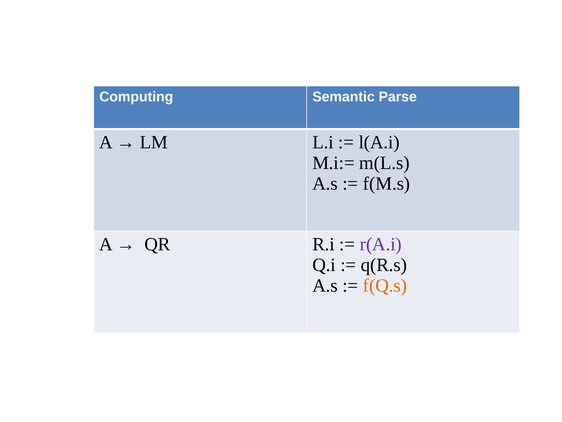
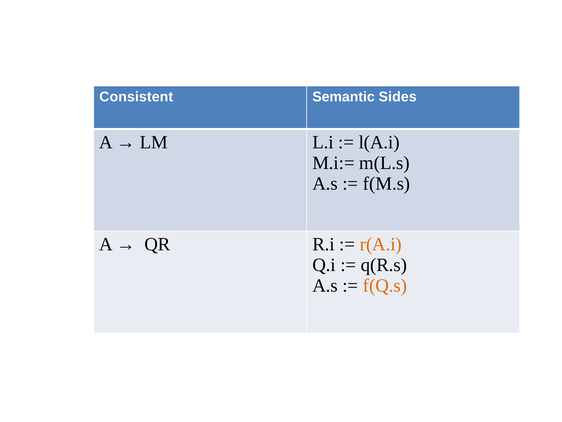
Computing: Computing -> Consistent (136, 97)
Parse: Parse -> Sides (398, 97)
r(A.i colour: purple -> orange (381, 244)
